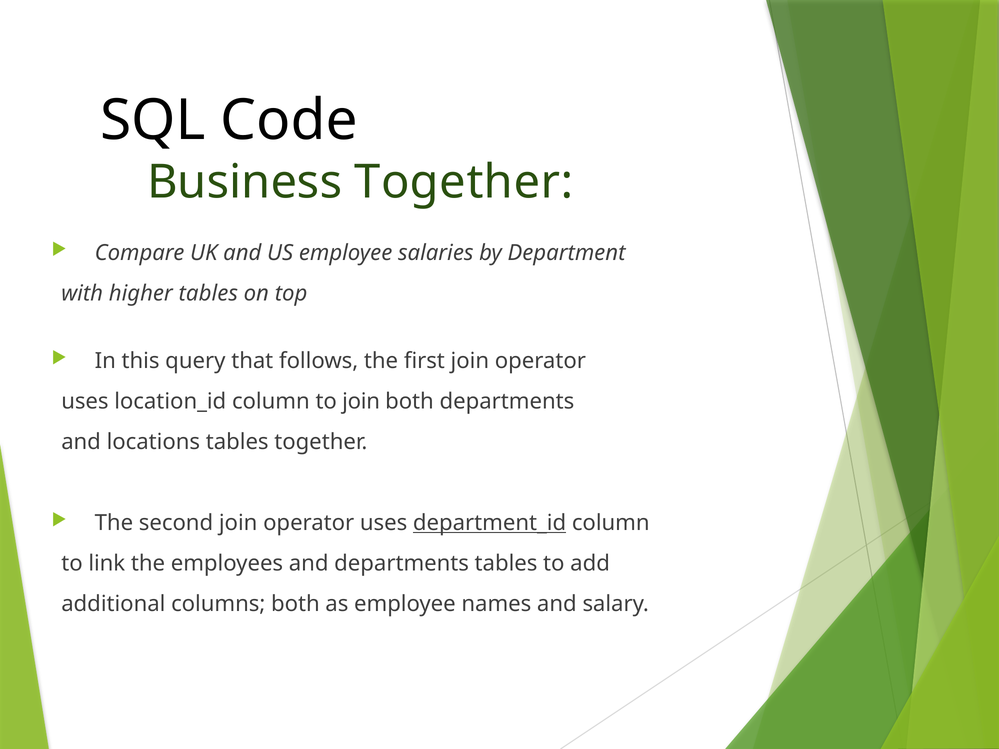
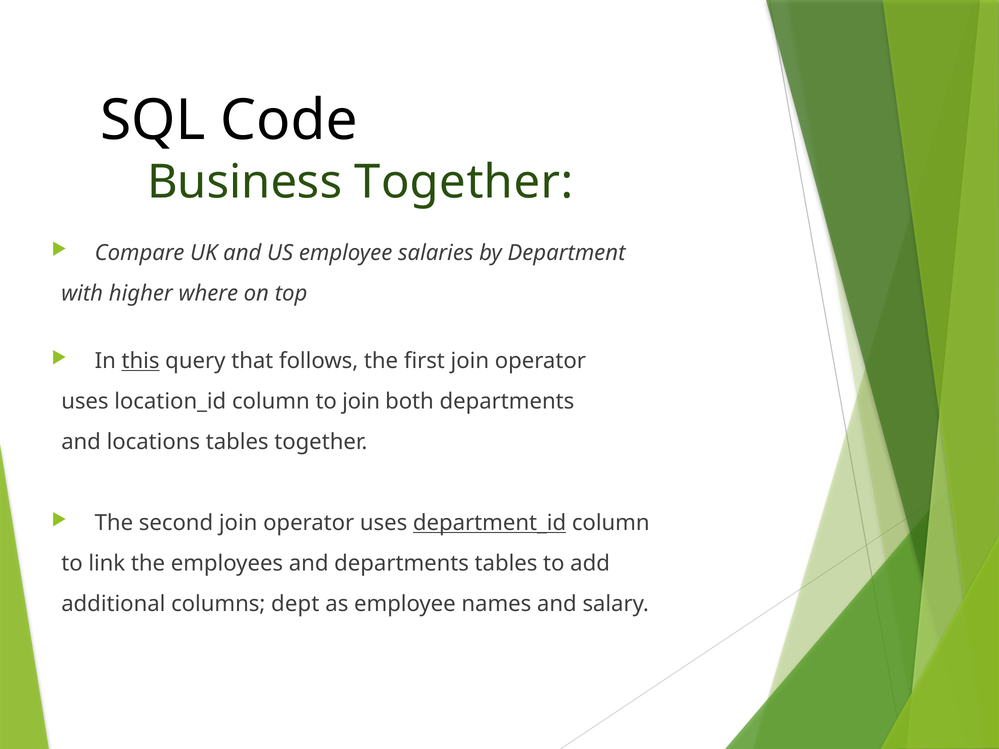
higher tables: tables -> where (208, 293)
this underline: none -> present (141, 361)
columns both: both -> dept (295, 604)
